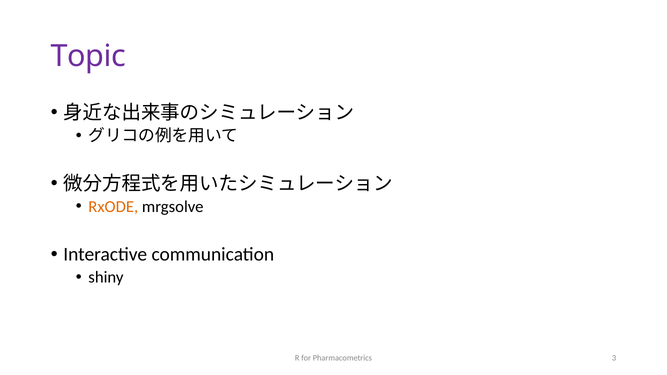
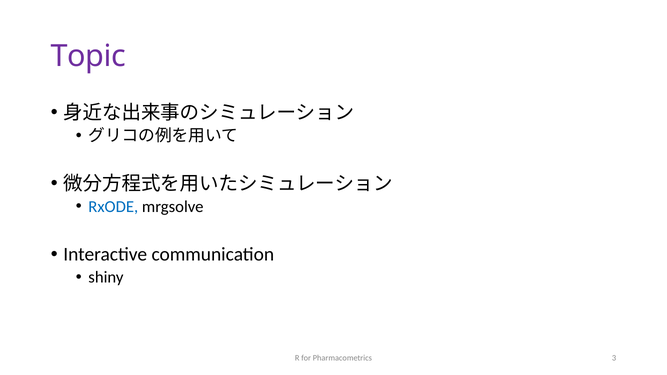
RxODE colour: orange -> blue (113, 207)
